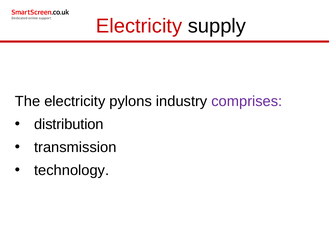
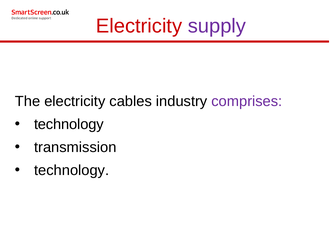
supply colour: black -> purple (217, 26)
pylons: pylons -> cables (131, 101)
distribution: distribution -> technology (69, 124)
